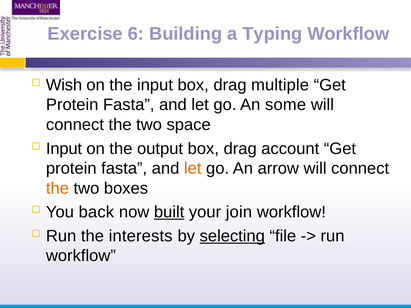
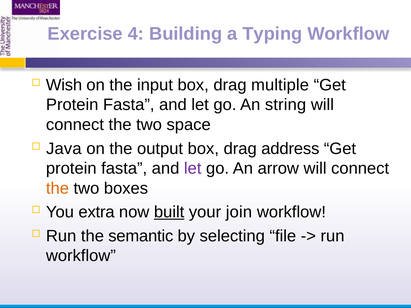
6: 6 -> 4 (136, 34)
some: some -> string (286, 105)
Input: Input -> Java (64, 149)
account: account -> address (290, 149)
let colour: orange -> purple (193, 169)
back: back -> extra (97, 212)
interests: interests -> semantic (141, 236)
selecting underline: present -> none (232, 236)
